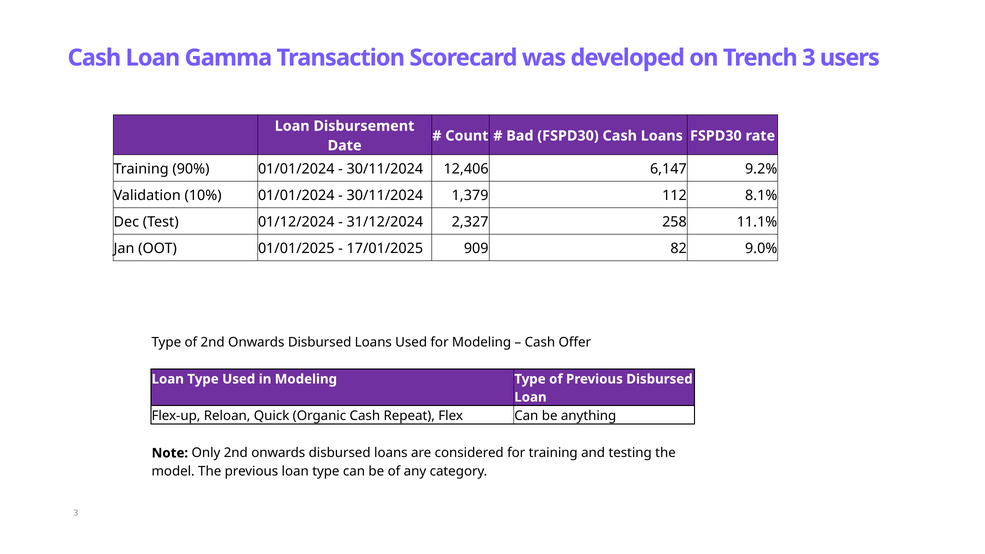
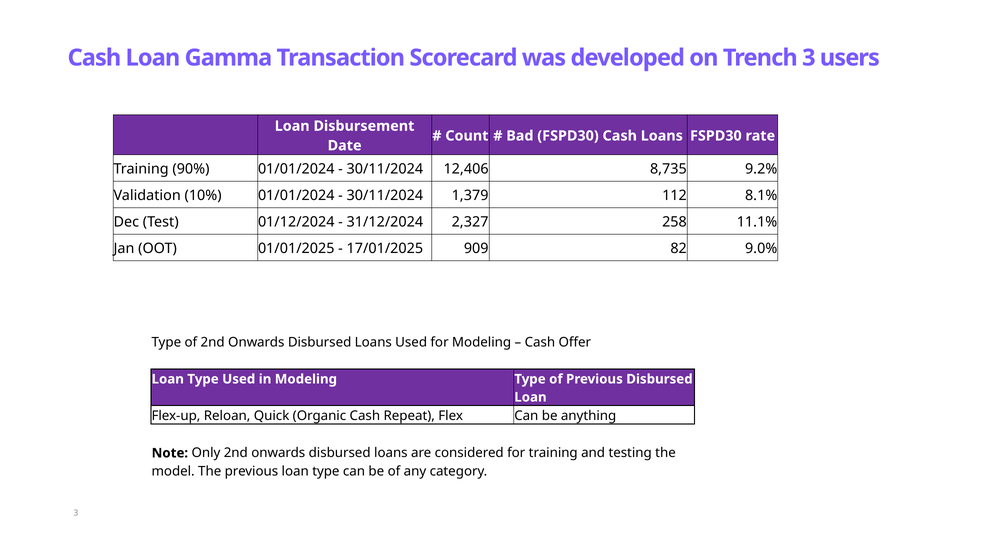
6,147: 6,147 -> 8,735 (668, 169)
